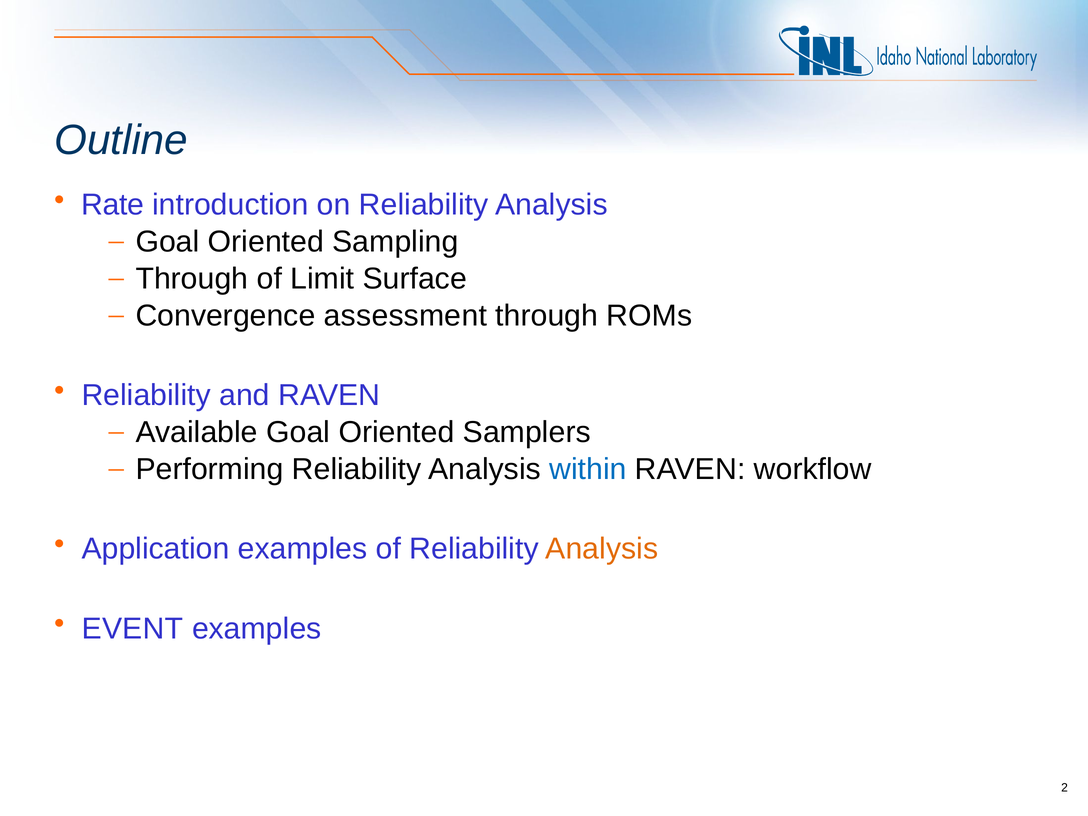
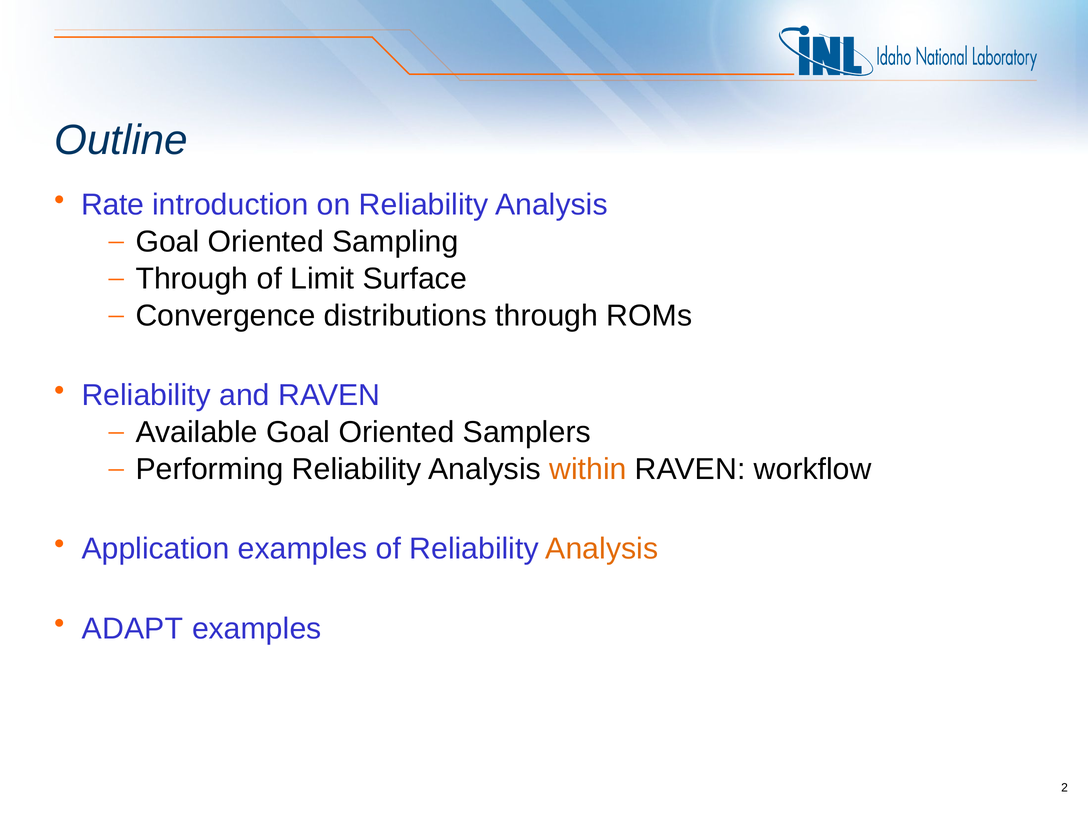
assessment: assessment -> distributions (405, 316)
within colour: blue -> orange (588, 469)
EVENT: EVENT -> ADAPT (132, 629)
